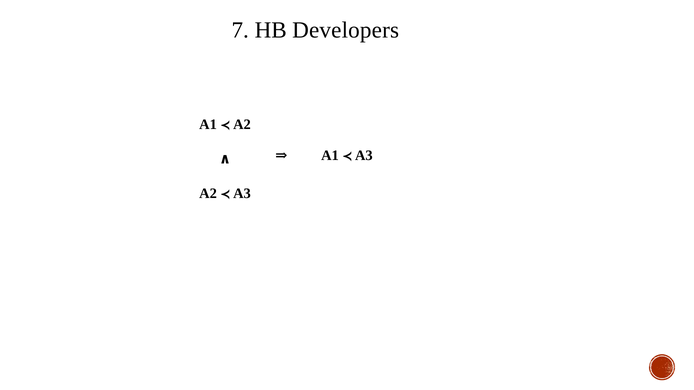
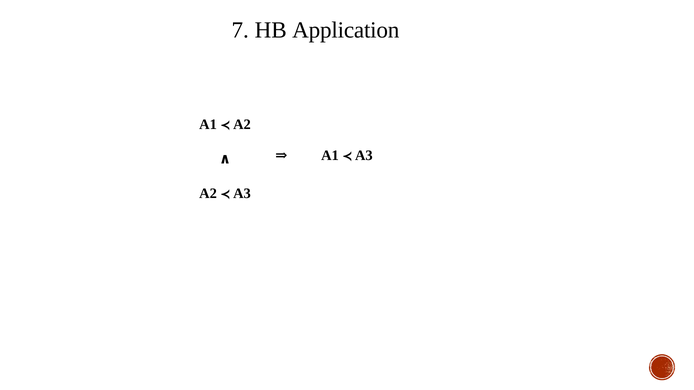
Developers: Developers -> Application (346, 30)
